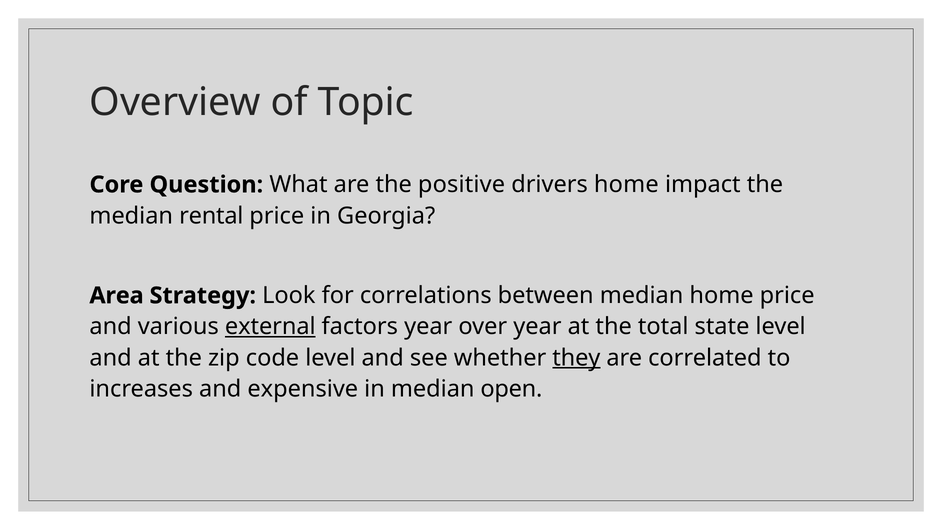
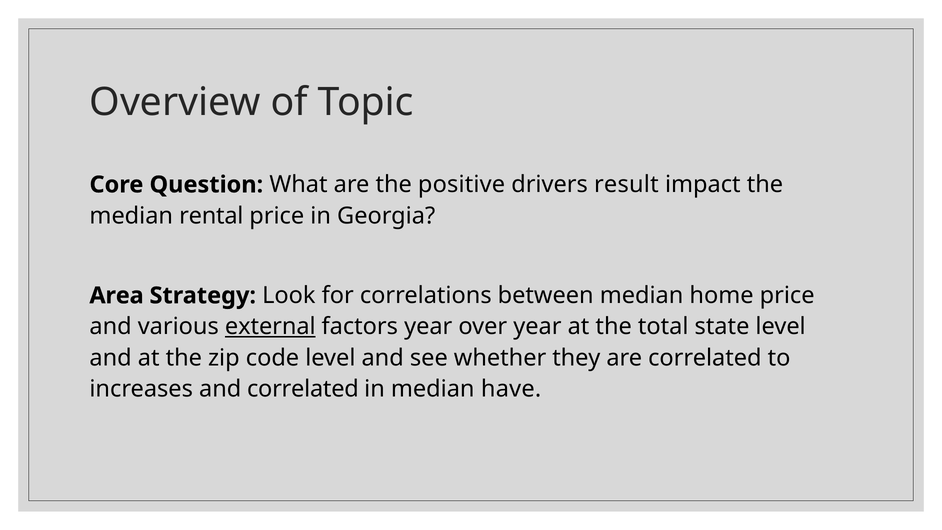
drivers home: home -> result (626, 185)
they underline: present -> none (576, 358)
and expensive: expensive -> correlated (303, 389)
open: open -> have (511, 389)
